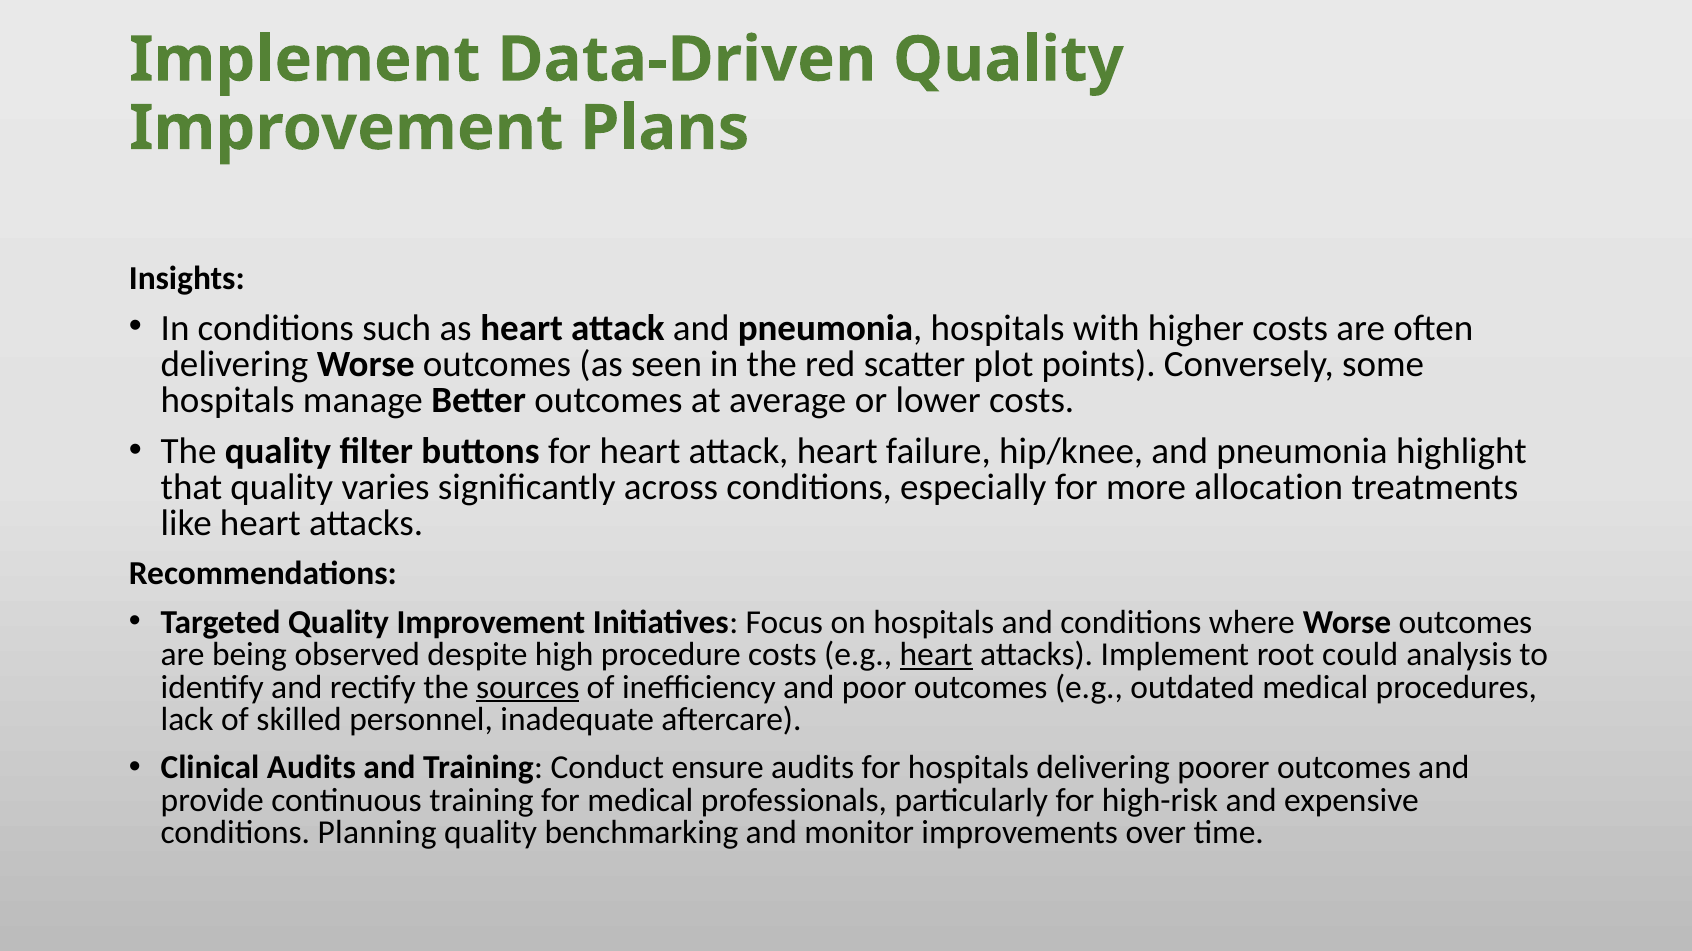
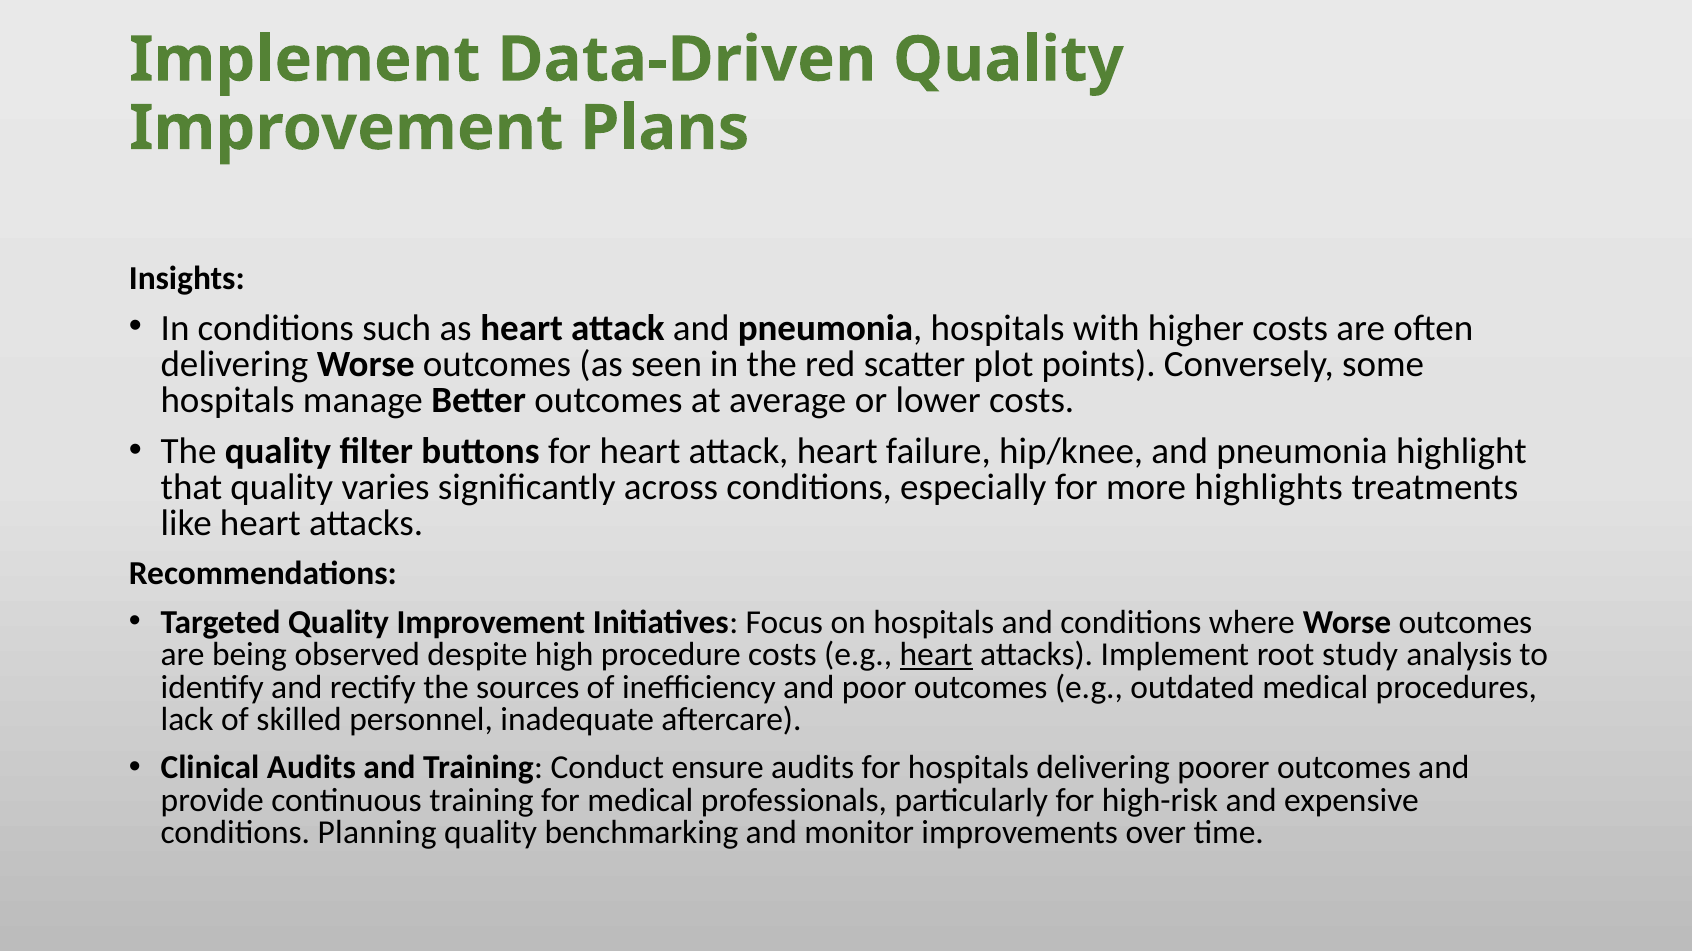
allocation: allocation -> highlights (1269, 488)
could: could -> study (1360, 655)
sources underline: present -> none (528, 688)
